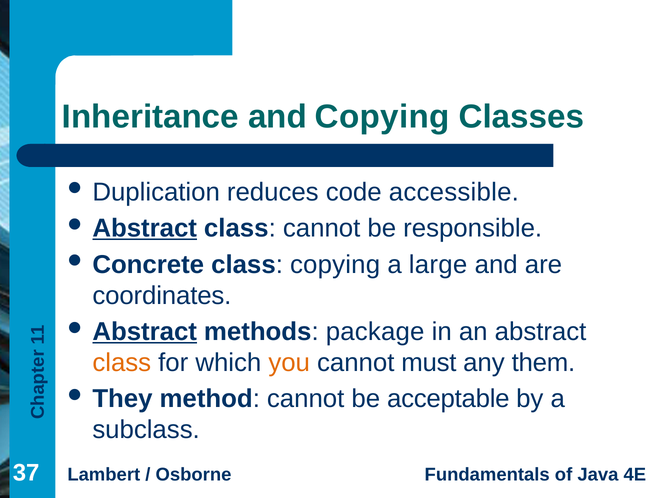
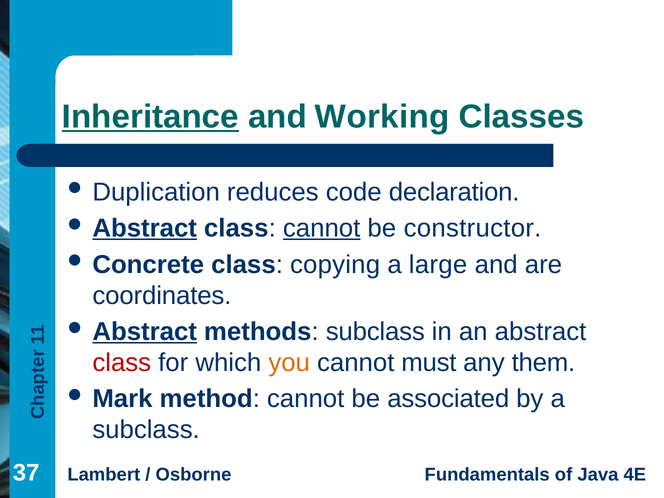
Inheritance underline: none -> present (150, 117)
and Copying: Copying -> Working (382, 117)
accessible: accessible -> declaration (454, 192)
cannot underline: none -> present (322, 228)
responsible: responsible -> constructor (473, 228)
methods package: package -> subclass (375, 332)
class colour: orange -> red (122, 363)
They: They -> Mark (122, 399)
acceptable: acceptable -> associated (448, 399)
